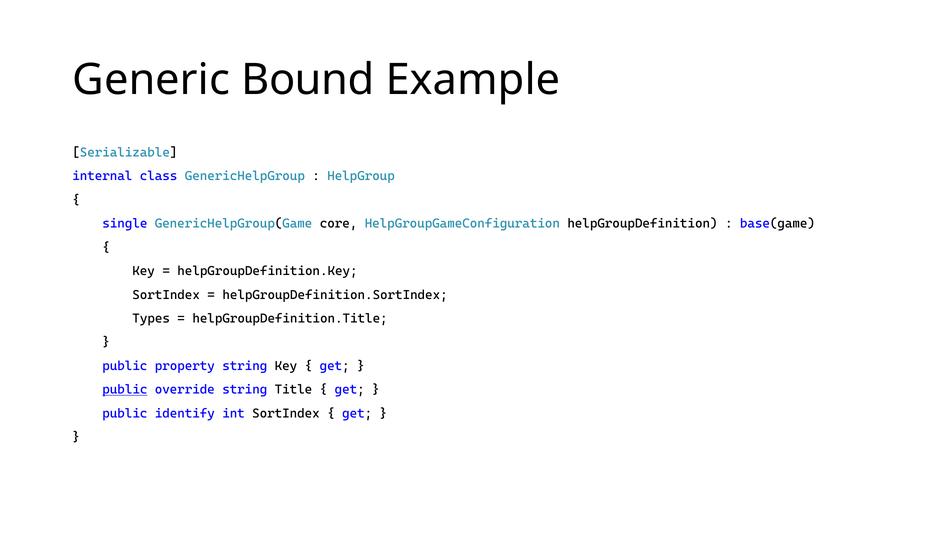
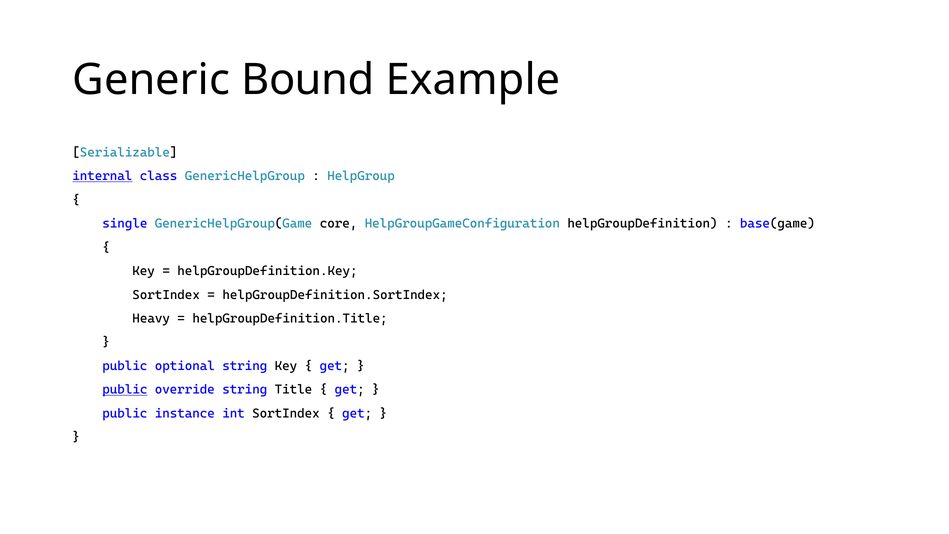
internal underline: none -> present (102, 176)
Types: Types -> Heavy (151, 318)
property: property -> optional (185, 366)
identify: identify -> instance (185, 413)
